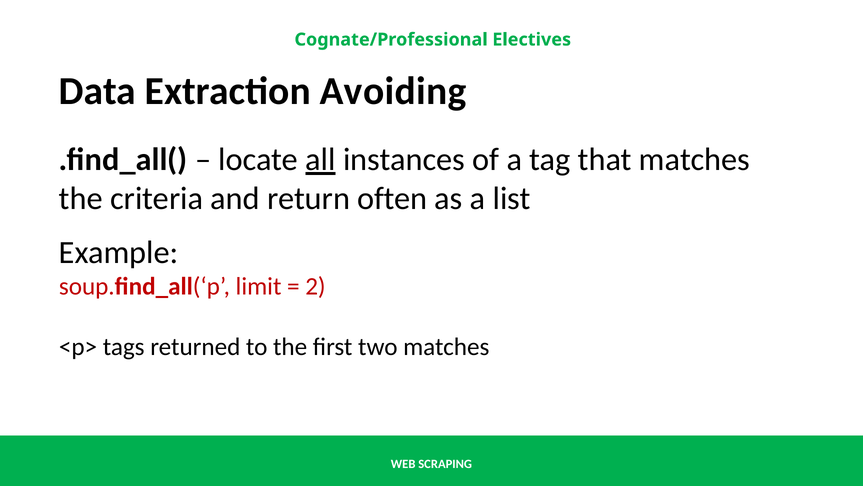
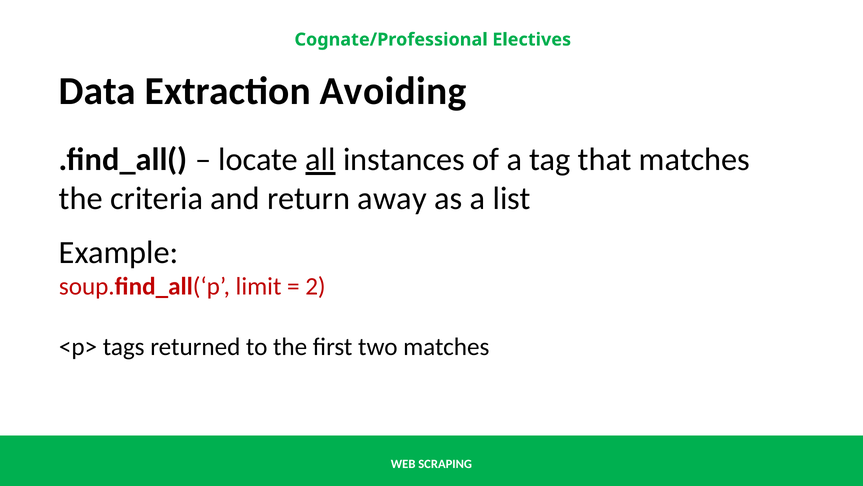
often: often -> away (392, 198)
